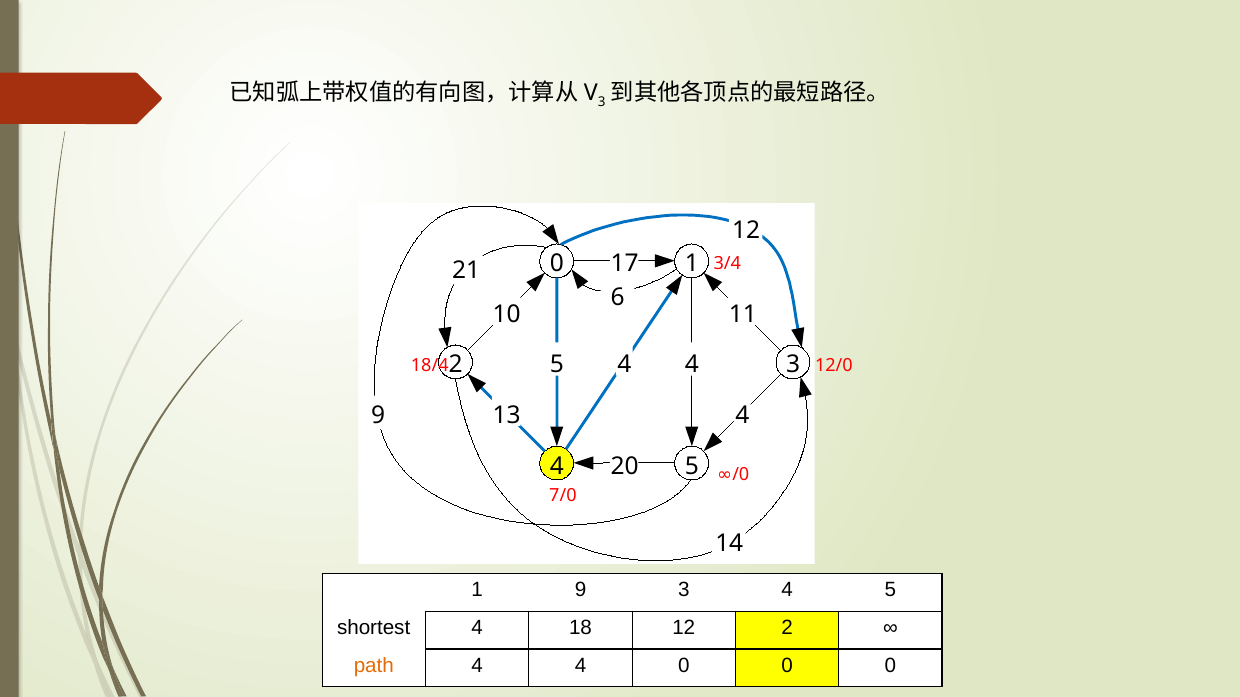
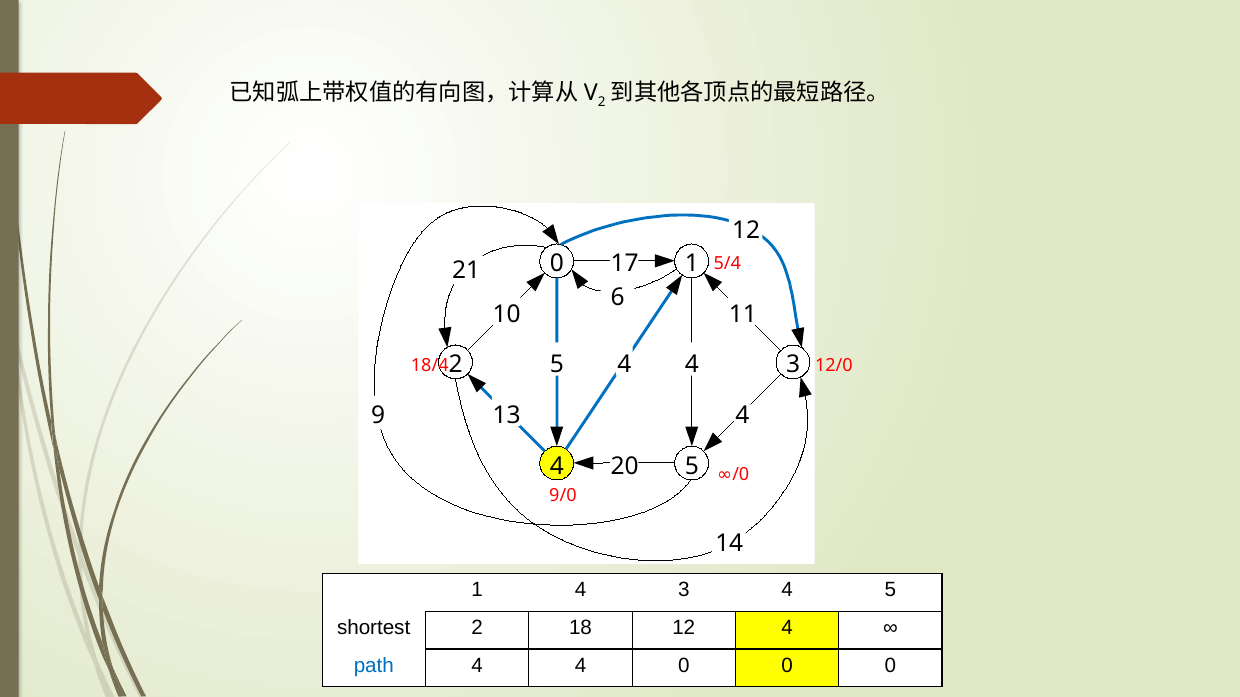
3: 3 -> 2 (602, 102)
3/4: 3/4 -> 5/4 (727, 264)
7/0: 7/0 -> 9/0 (563, 496)
1 9: 9 -> 4 (581, 590)
shortest 4: 4 -> 2 (477, 628)
12 2: 2 -> 4 (787, 628)
path colour: orange -> blue (374, 666)
